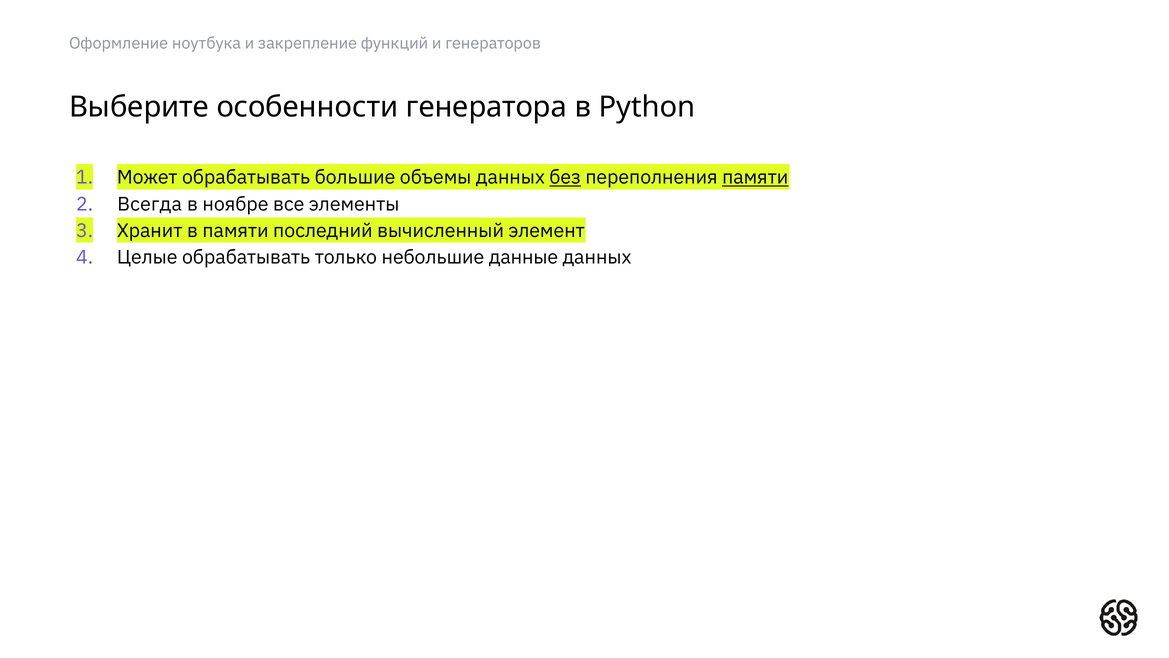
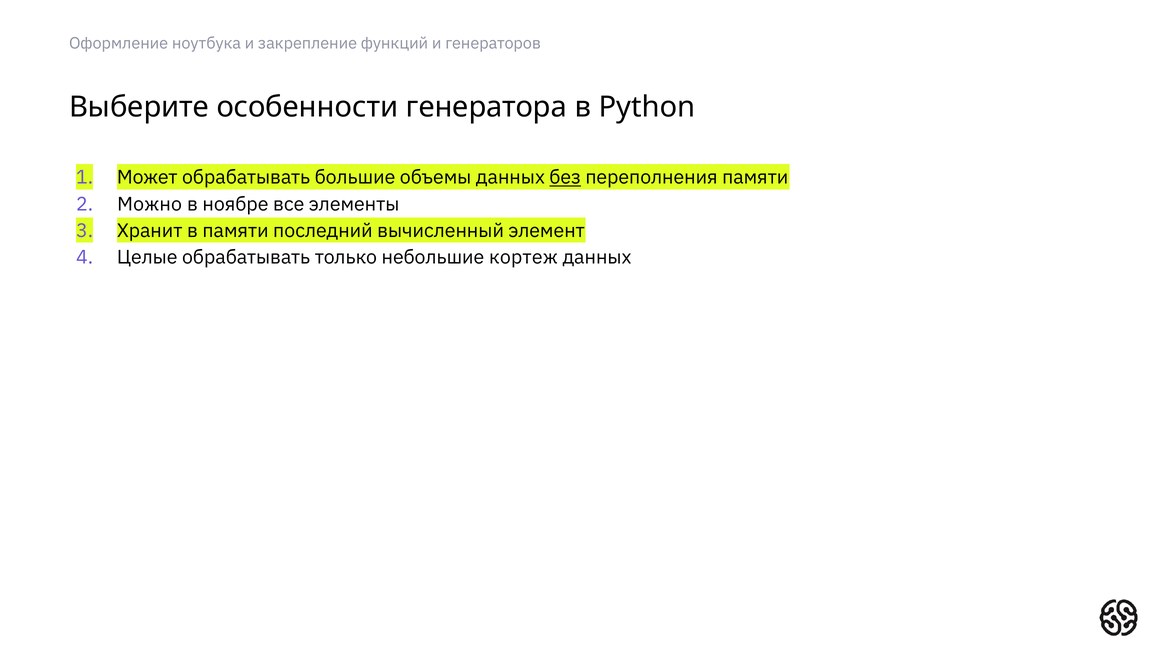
памяти underline: present -> none (755, 177)
Всегда: Всегда -> Можно (150, 204)
данные: данные -> кортеж (523, 257)
